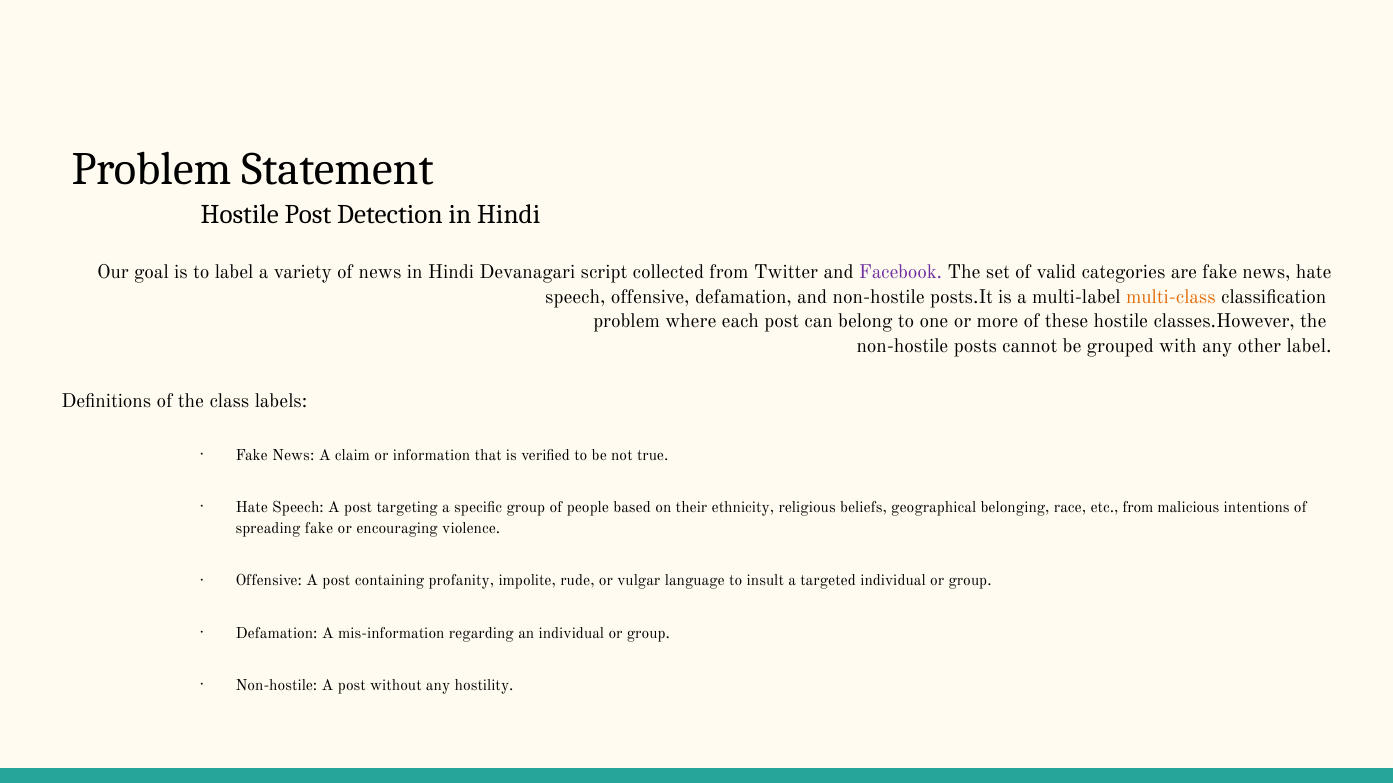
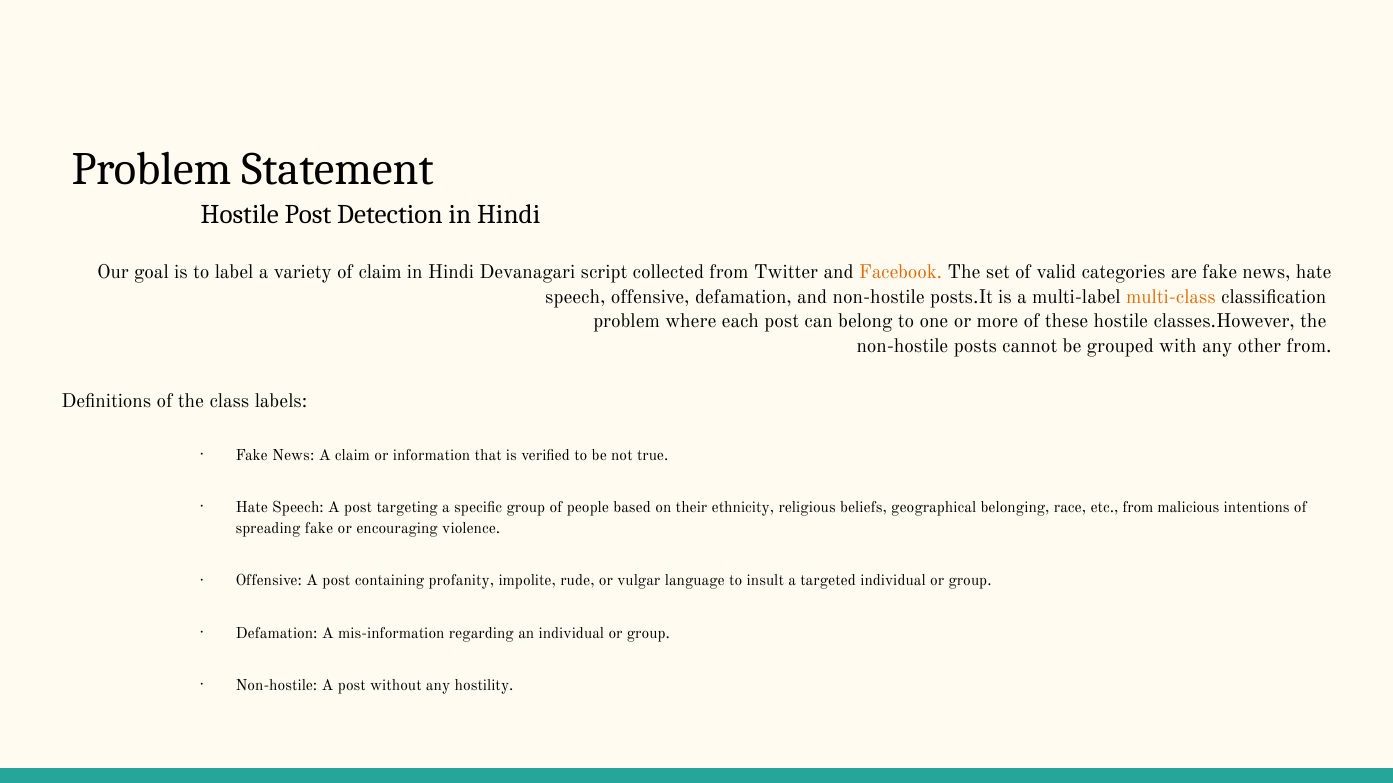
of news: news -> claim (380, 273)
Facebook colour: purple -> orange (901, 273)
other label: label -> from (1309, 346)
